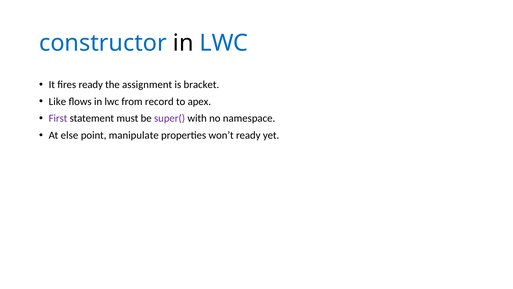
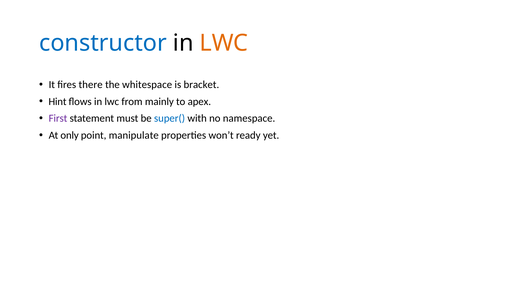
LWC colour: blue -> orange (224, 43)
fires ready: ready -> there (91, 84)
assignment: assignment -> whitespace (147, 84)
Like: Like -> Hint (58, 101)
record: record -> mainly (159, 101)
super( colour: purple -> blue (170, 118)
else: else -> only (70, 135)
